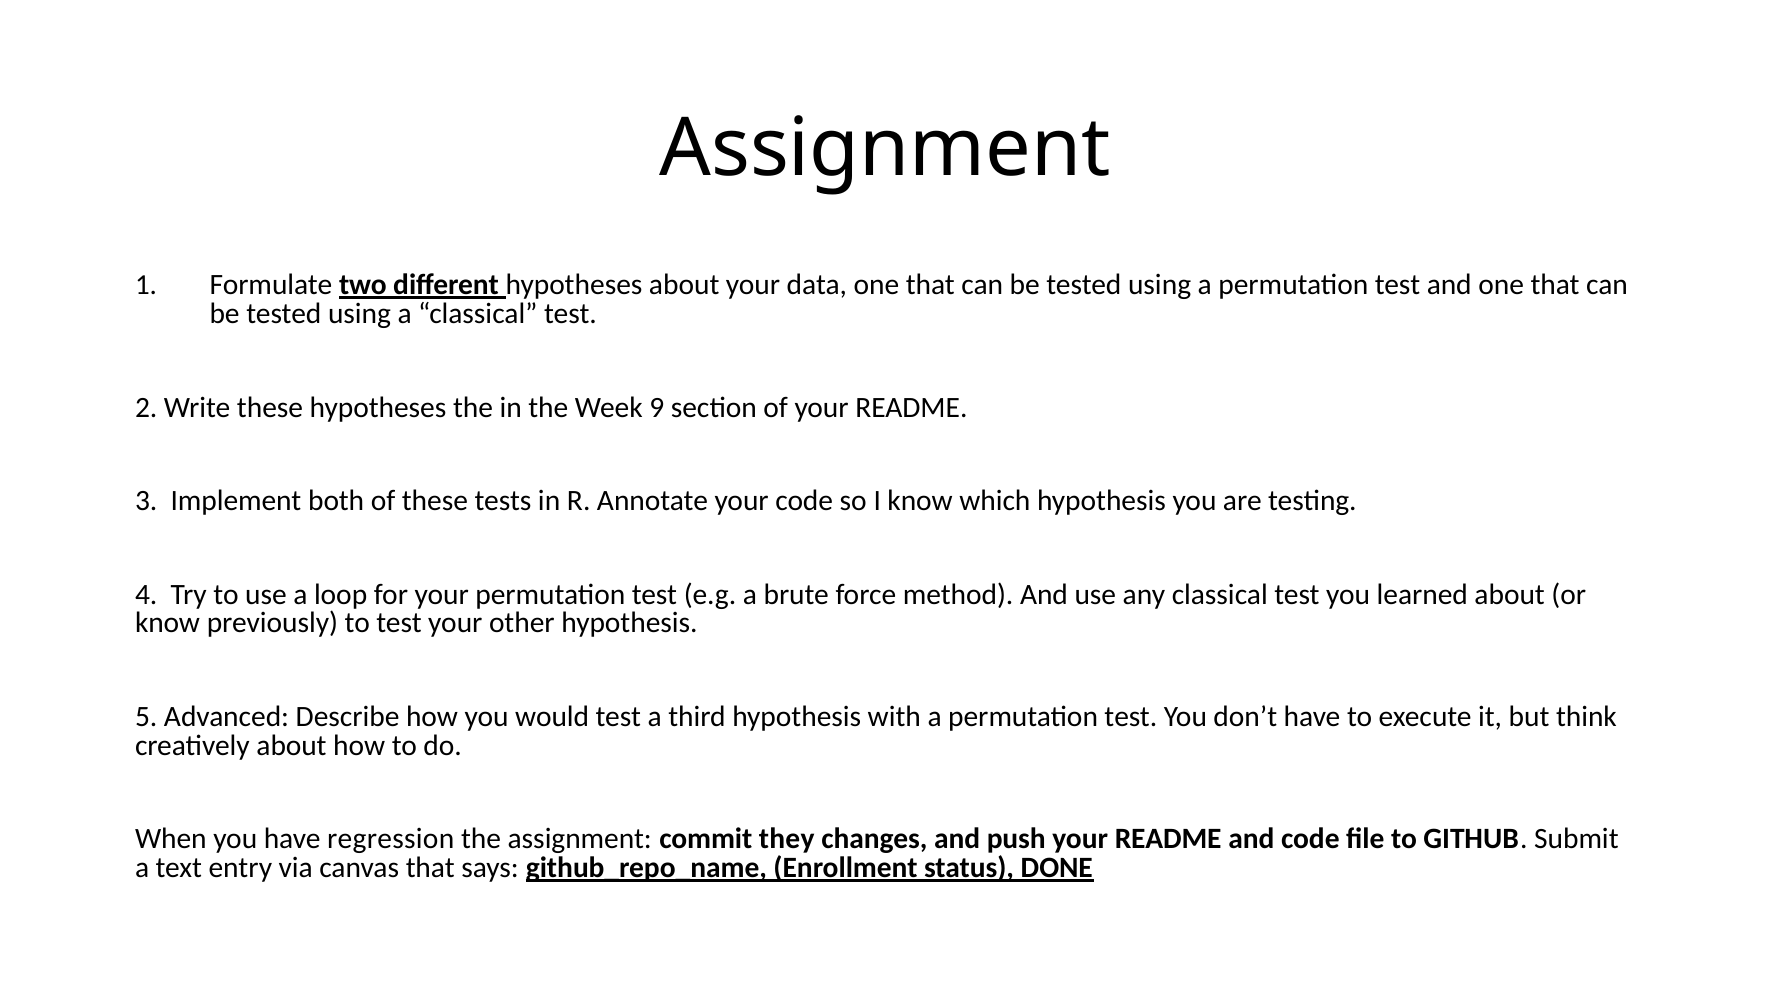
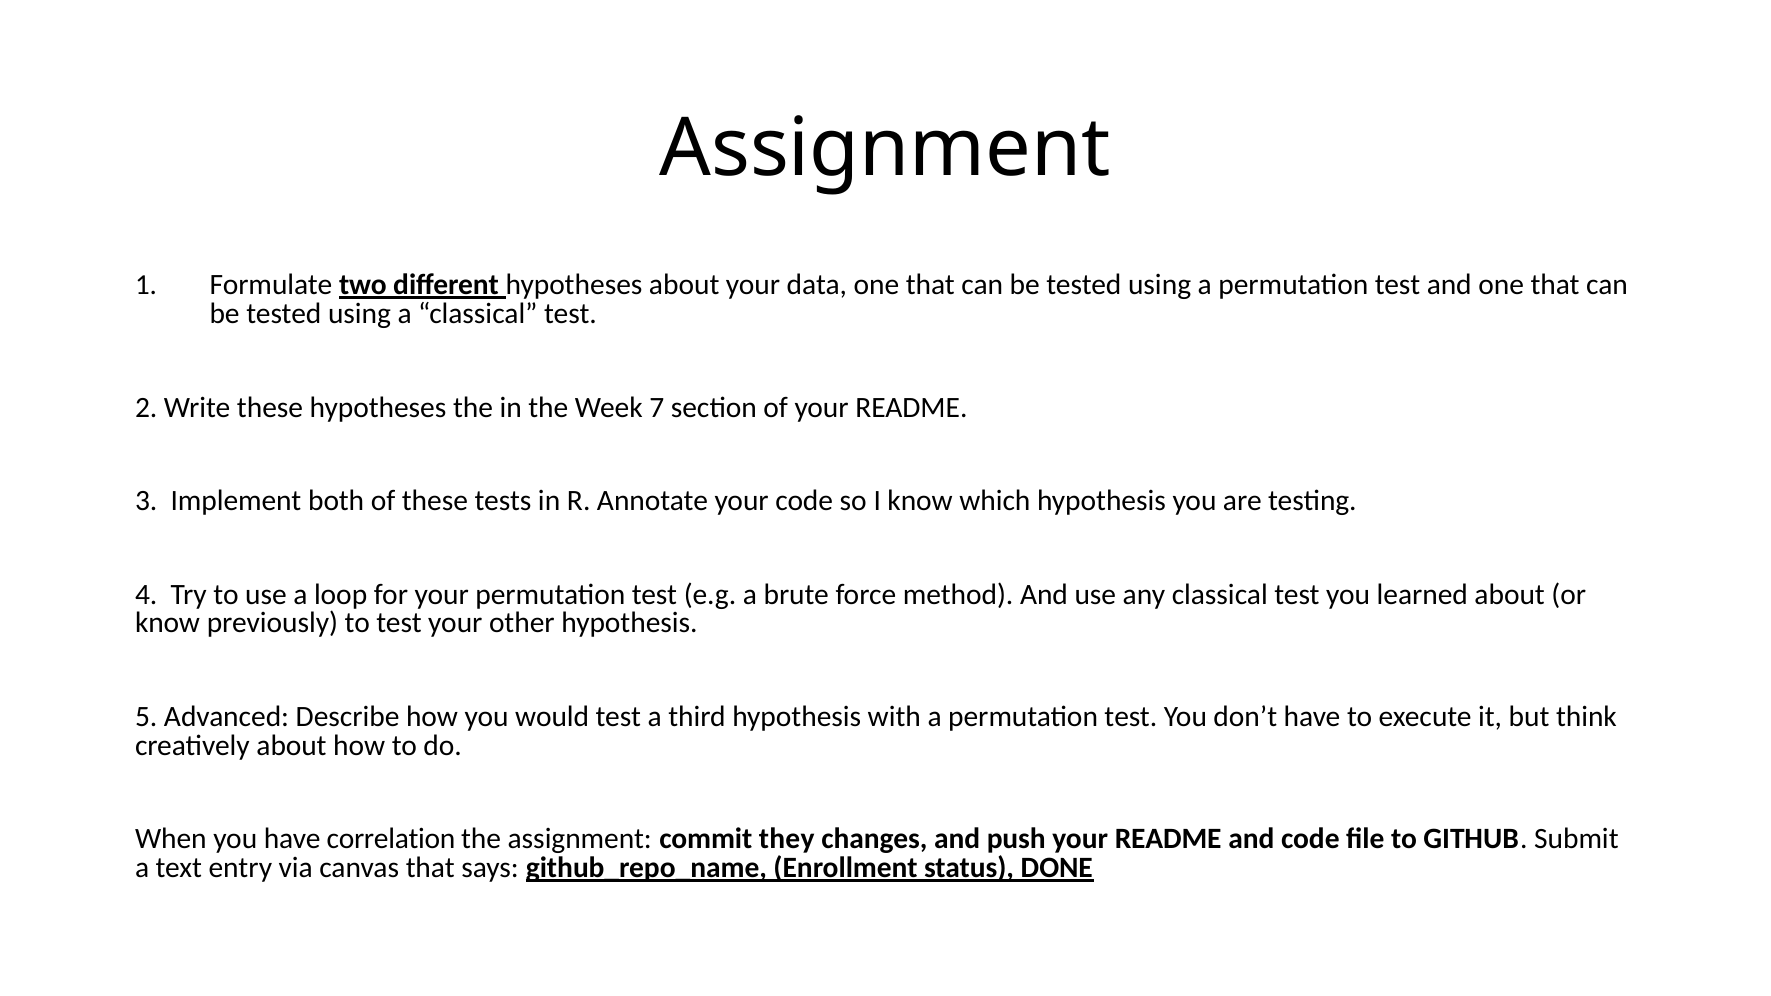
9: 9 -> 7 (657, 407)
regression: regression -> correlation (391, 839)
